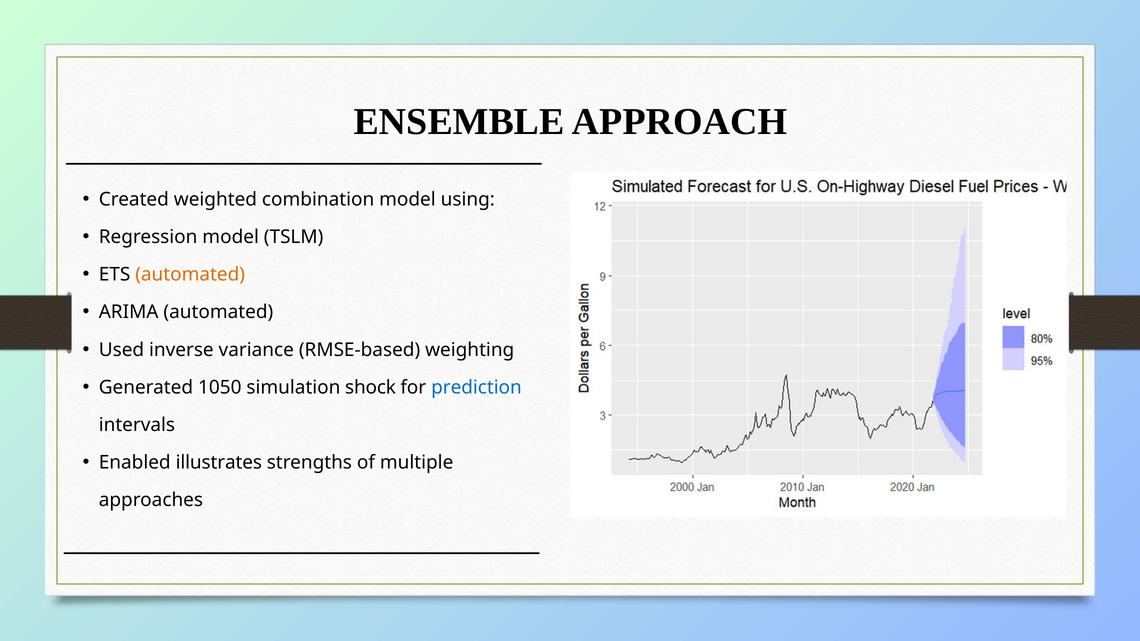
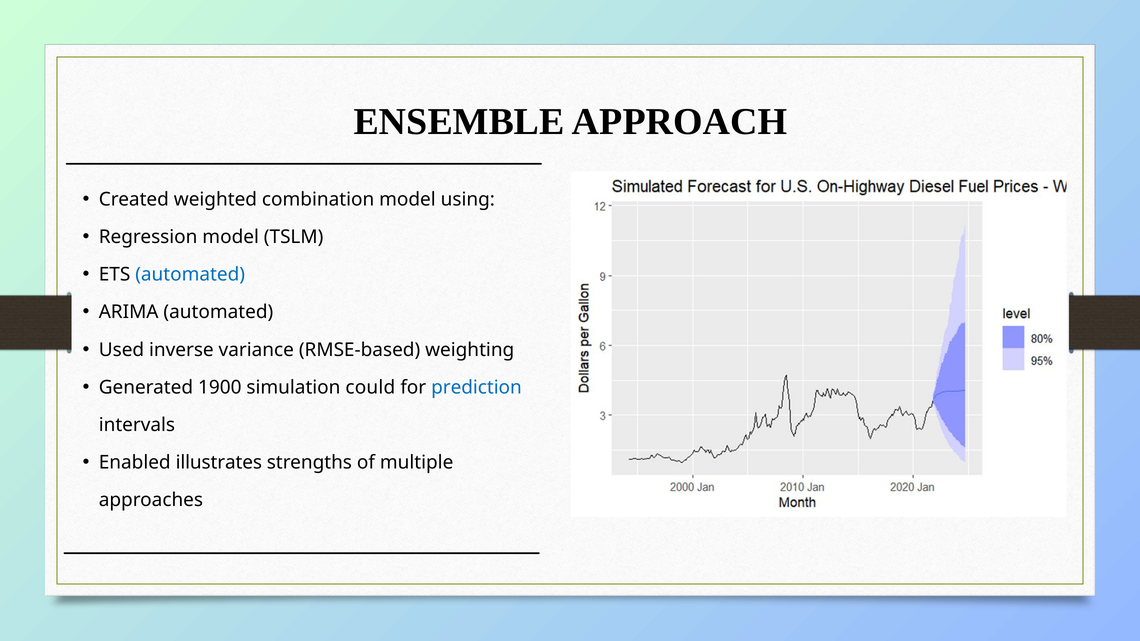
automated colour: orange -> blue (190, 275)
1050: 1050 -> 1900 (220, 388)
shock: shock -> could (370, 388)
